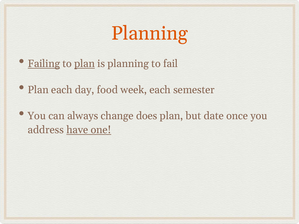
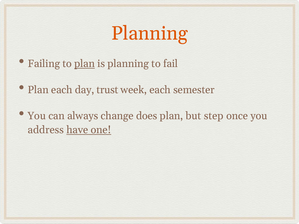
Failing underline: present -> none (44, 64)
food: food -> trust (107, 90)
date: date -> step (214, 116)
